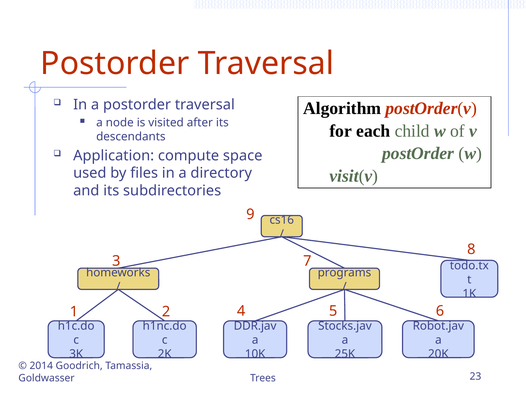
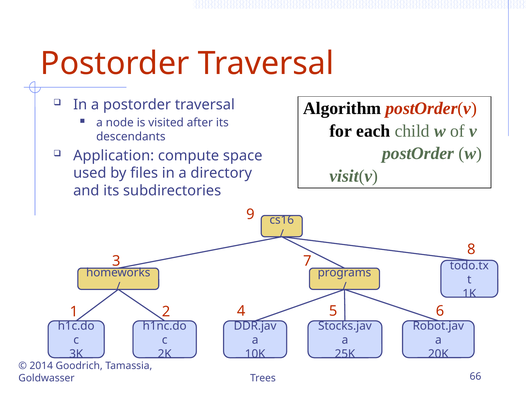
23: 23 -> 66 (475, 376)
